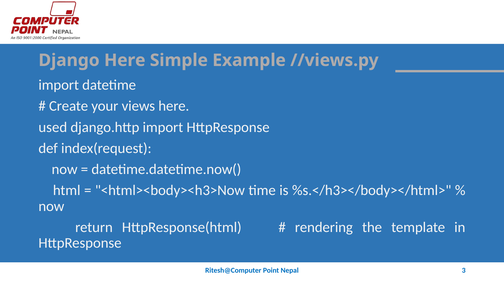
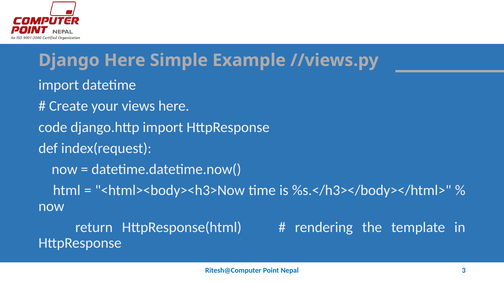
used: used -> code (53, 127)
